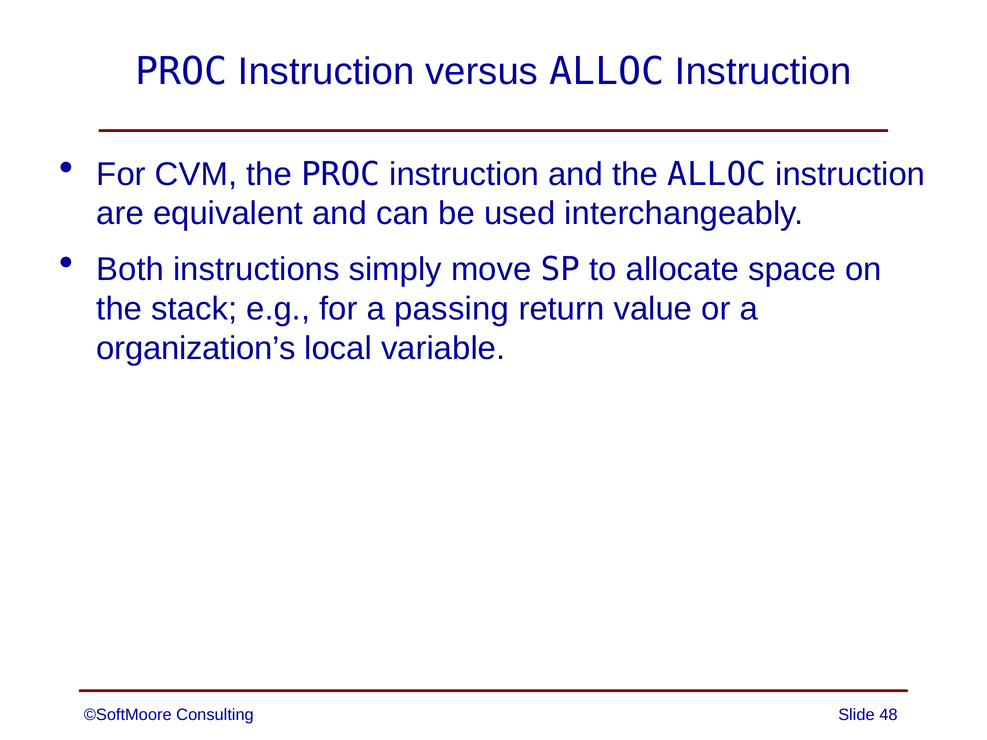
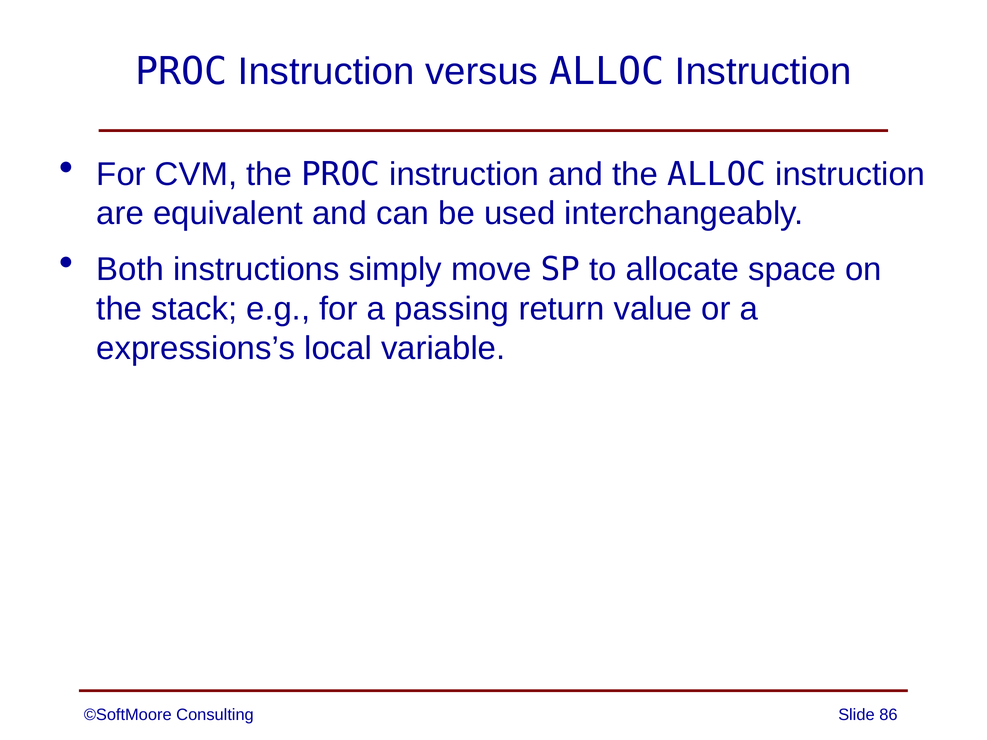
organization’s: organization’s -> expressions’s (196, 349)
48: 48 -> 86 (888, 715)
